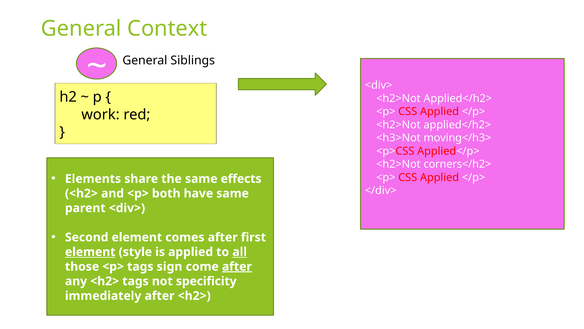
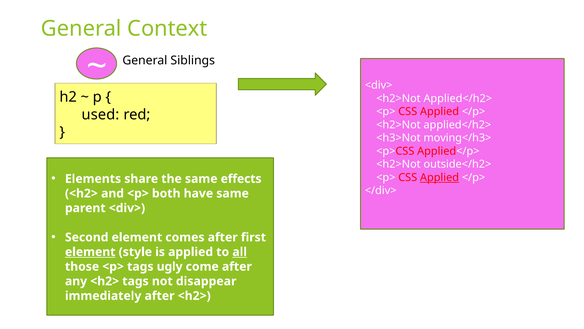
work: work -> used (100, 114)
corners</h2>: corners</h2> -> outside</h2> (457, 164)
Applied underline: none -> present (440, 177)
sign: sign -> ugly (170, 266)
after underline: present -> none (237, 266)
specificity: specificity -> disappear (206, 281)
